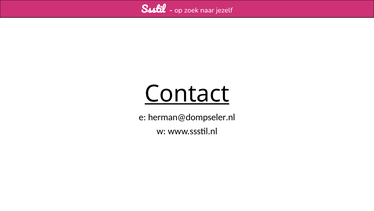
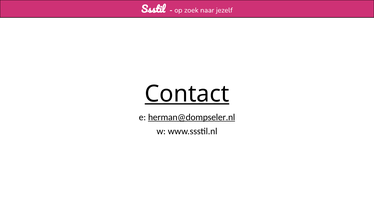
herman@dompseler.nl underline: none -> present (192, 117)
